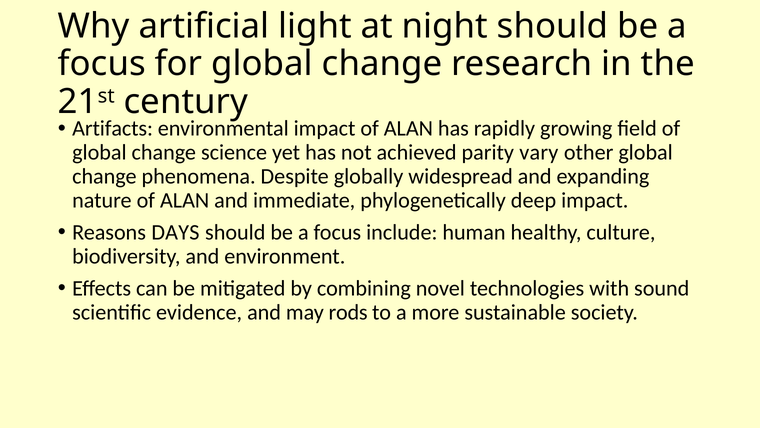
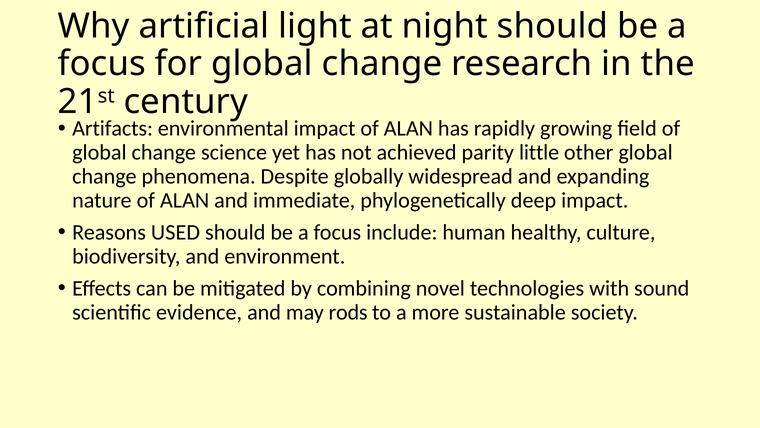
vary: vary -> little (539, 152)
DAYS: DAYS -> USED (176, 232)
